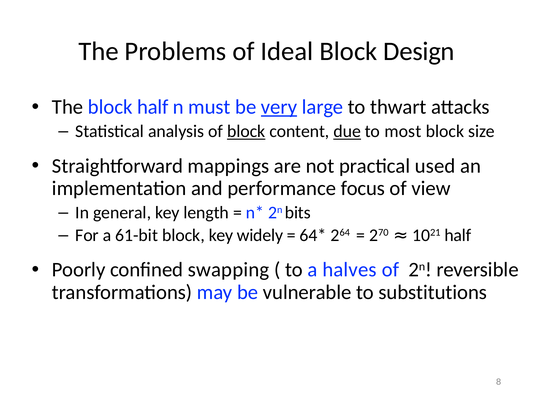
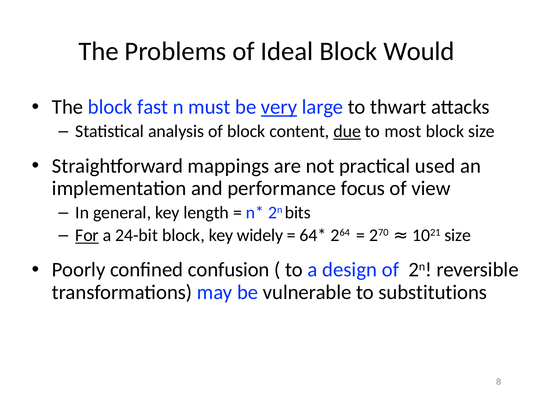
Design: Design -> Would (419, 51)
block half: half -> fast (153, 107)
block underline: present -> none (246, 131)
For underline: none -> present (87, 235)
61-bit: 61-bit -> 24-bit (137, 235)
1021 half: half -> size (458, 235)
swapping: swapping -> confusion (229, 270)
halves: halves -> design (350, 270)
